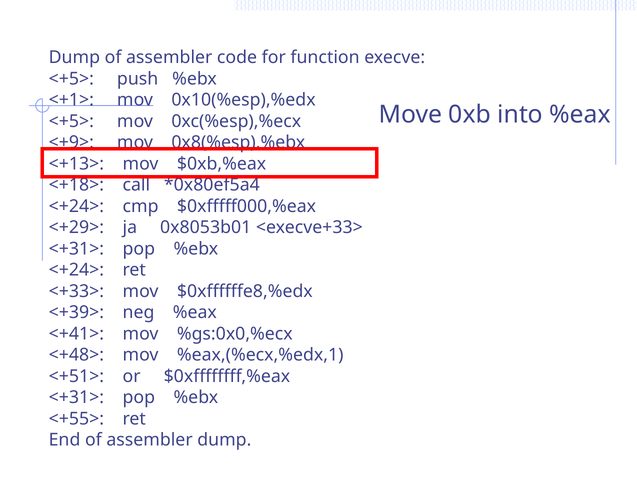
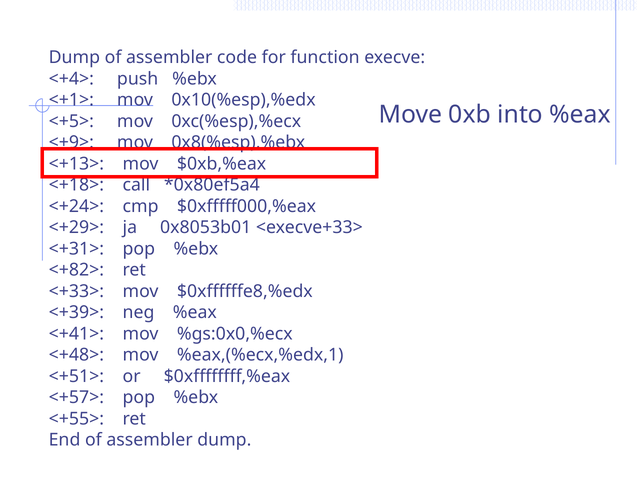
<+5>: <+5> -> <+4> (71, 79)
<+24>: <+24> -> <+82> (76, 270)
<+31>: <+31> -> <+57> (76, 397)
